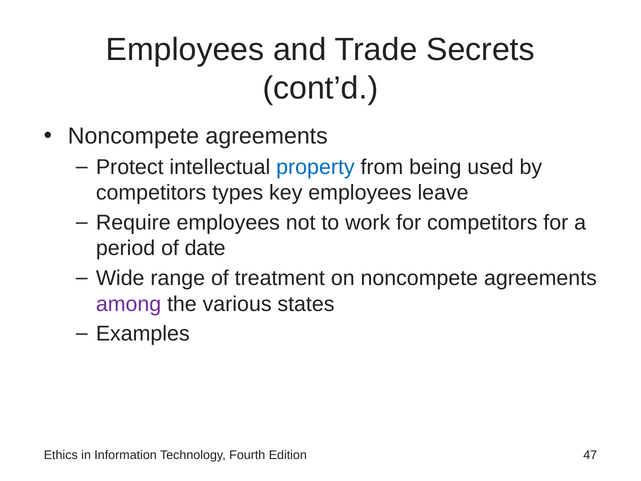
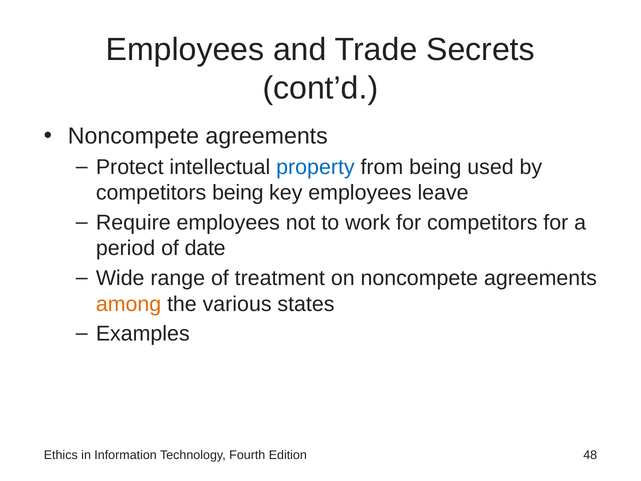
competitors types: types -> being (238, 193)
among colour: purple -> orange (129, 304)
47: 47 -> 48 (590, 455)
